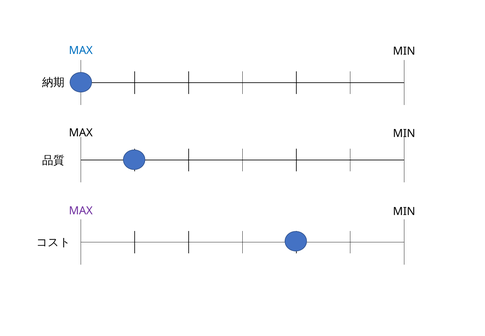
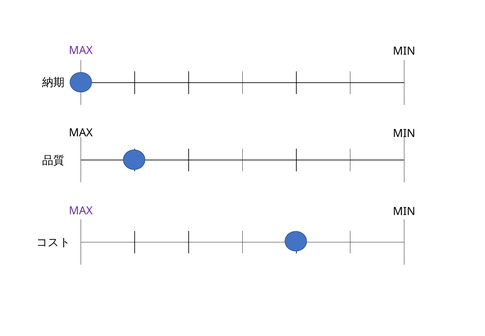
MAX colour: blue -> purple (81, 50)
